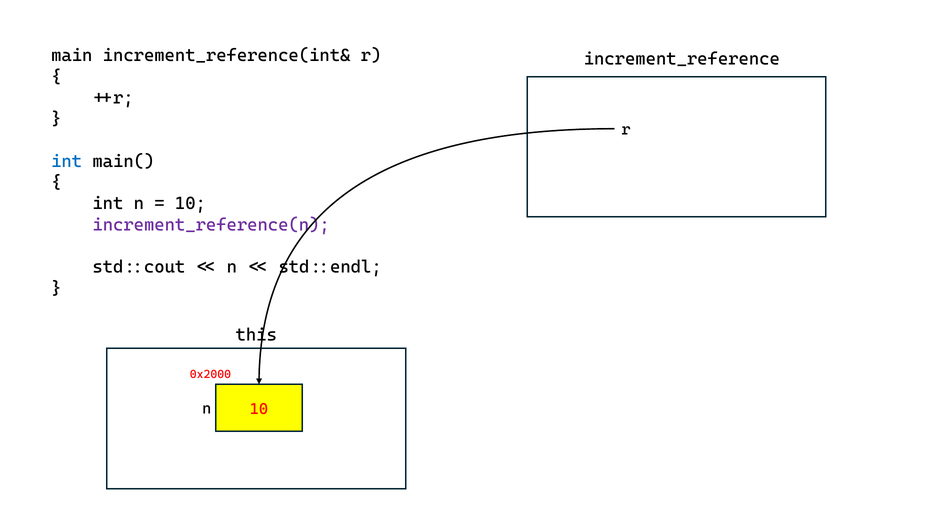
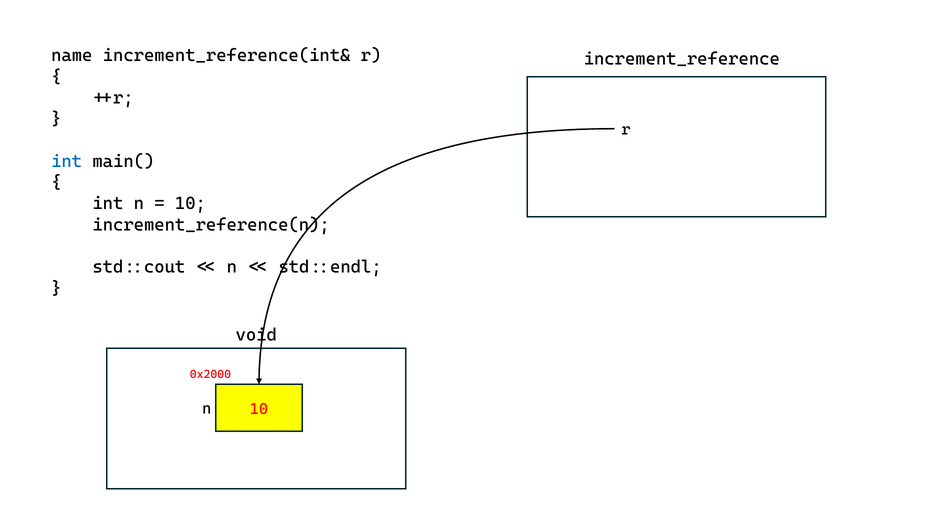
main: main -> name (72, 56)
increment_reference(n colour: purple -> black (211, 225)
this: this -> void (256, 335)
